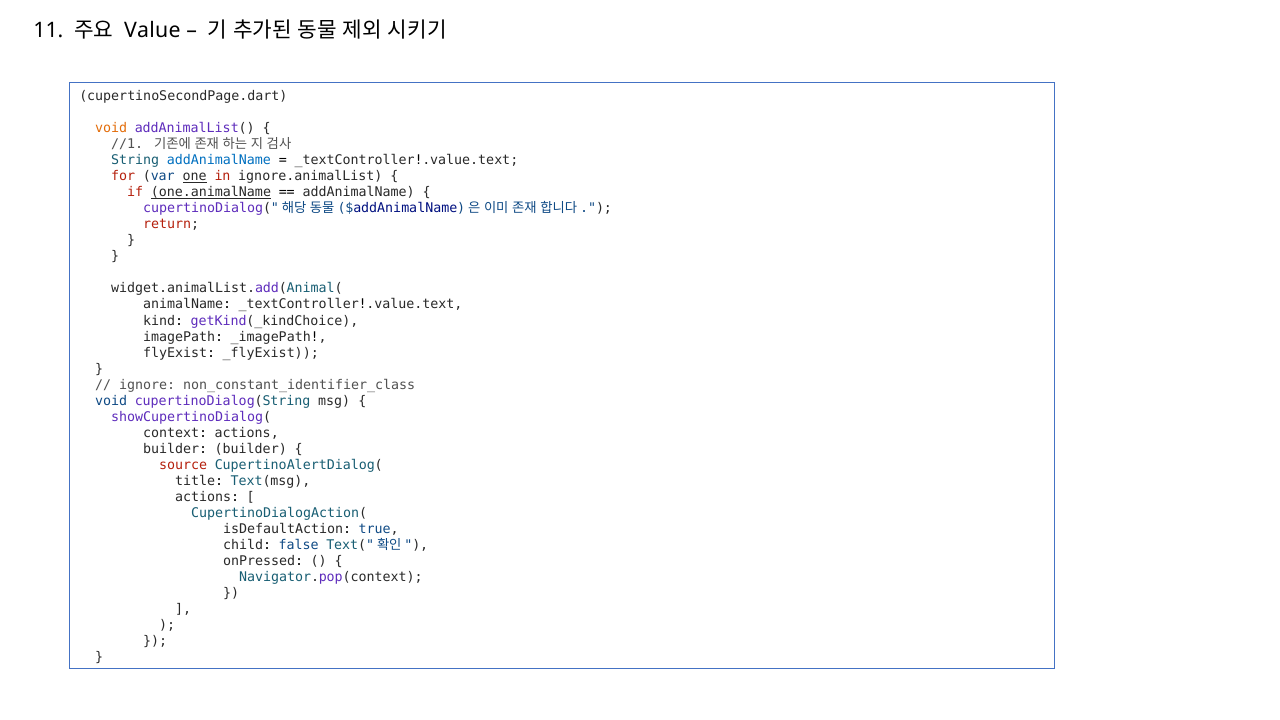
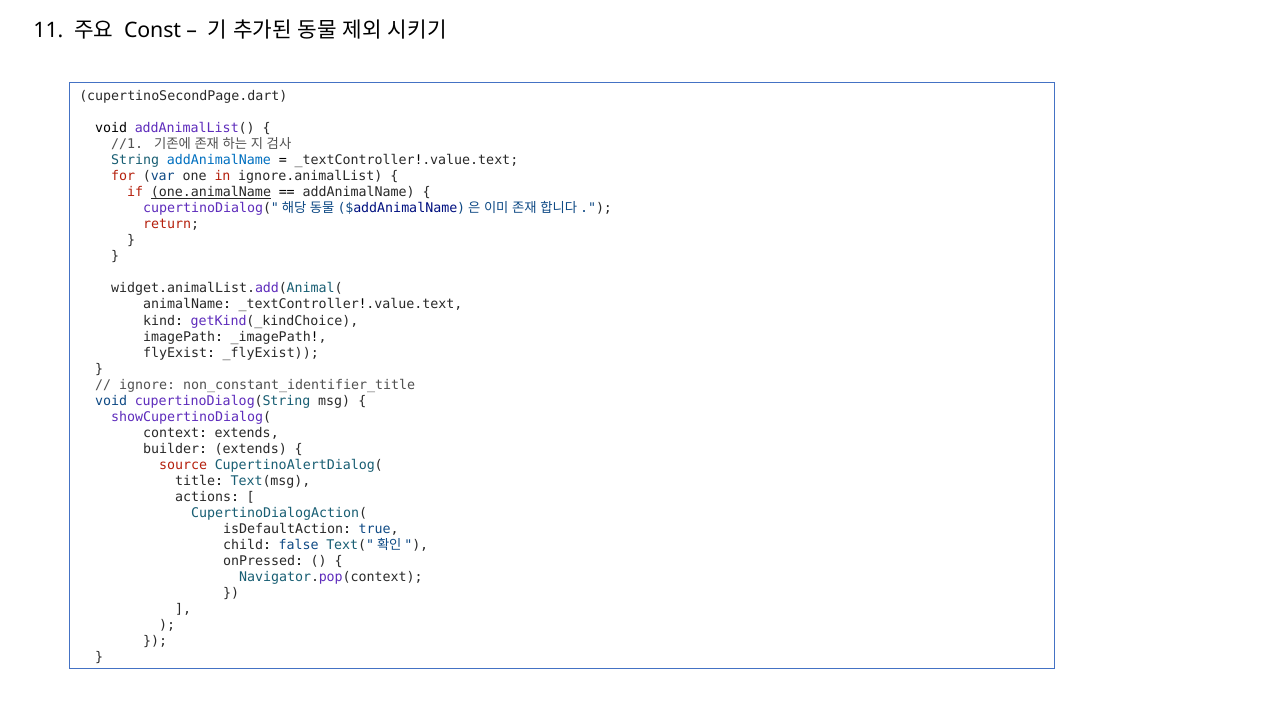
Value: Value -> Const (153, 31)
void colour: orange -> black (111, 128)
one underline: present -> none (195, 176)
non_constant_identifier_class: non_constant_identifier_class -> non_constant_identifier_title (299, 385)
context actions: actions -> extends (247, 433)
builder builder: builder -> extends (251, 449)
